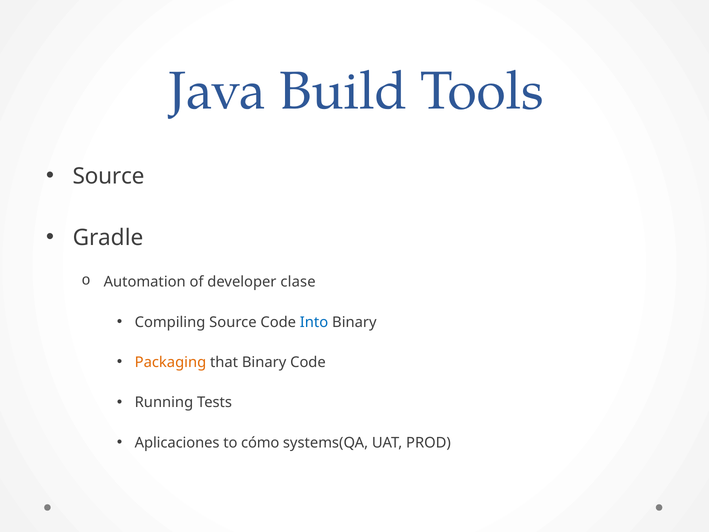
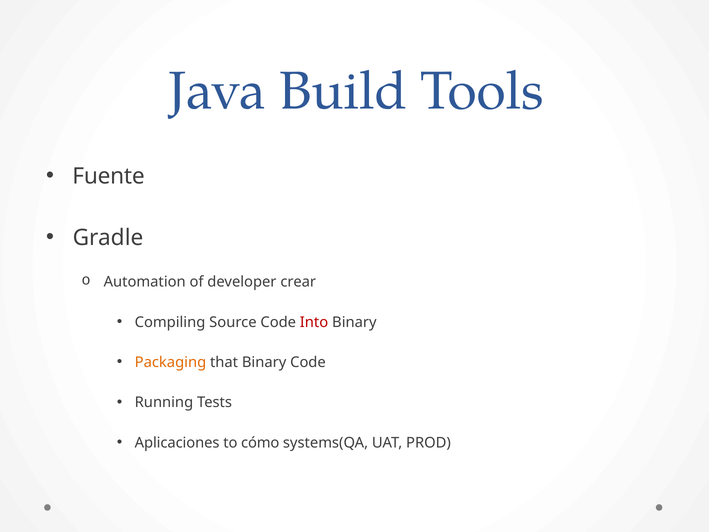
Source: Source -> Fuente (109, 176)
clase: clase -> crear (298, 282)
Into colour: blue -> red (314, 322)
